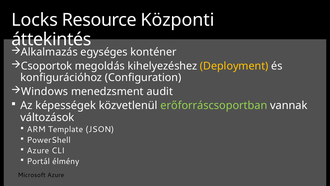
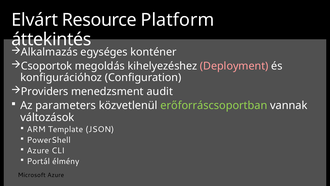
Locks: Locks -> Elvárt (35, 20)
Központi: Központi -> Platform (177, 20)
Deployment colour: yellow -> pink (234, 66)
Windows: Windows -> Providers (45, 91)
képességek: képességek -> parameters (66, 105)
